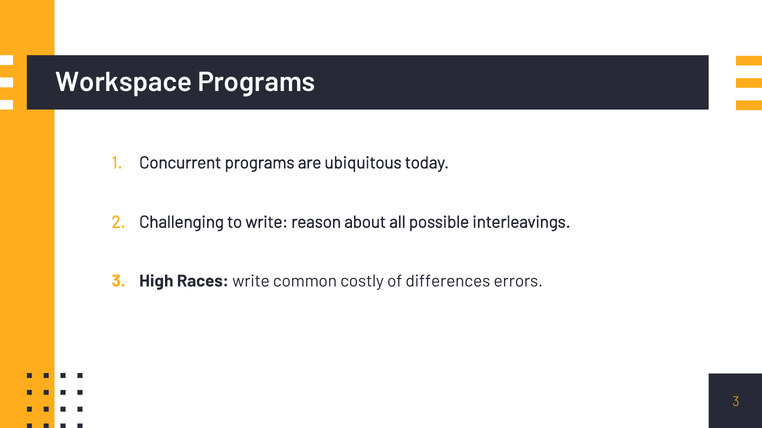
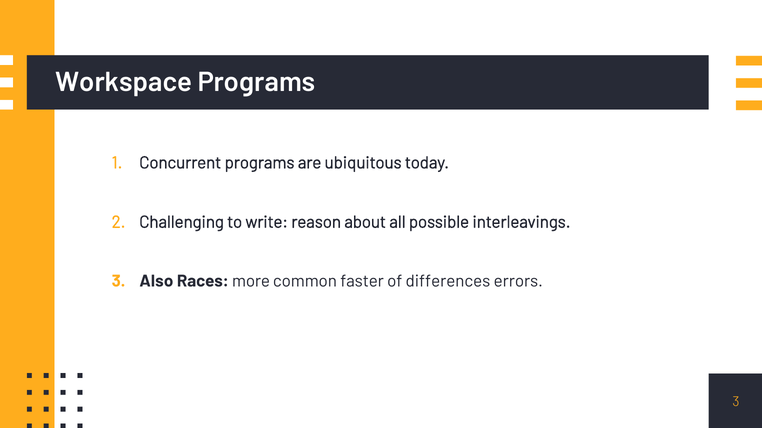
High: High -> Also (156, 282)
Races write: write -> more (251, 282)
costly: costly -> faster (362, 282)
